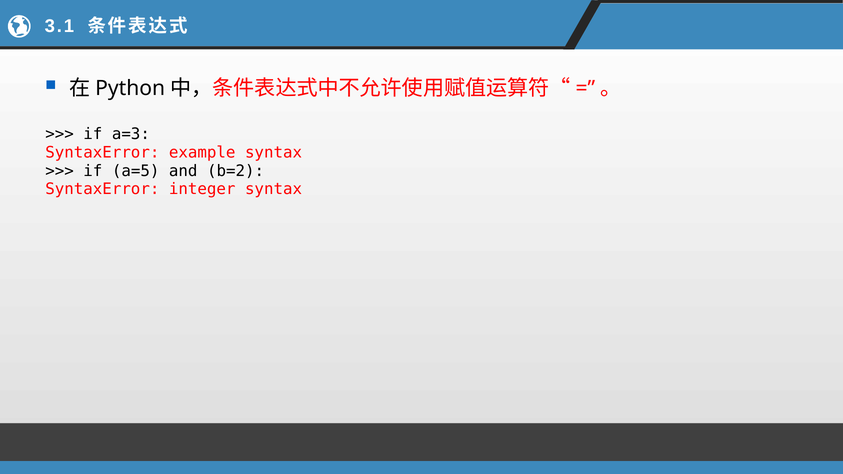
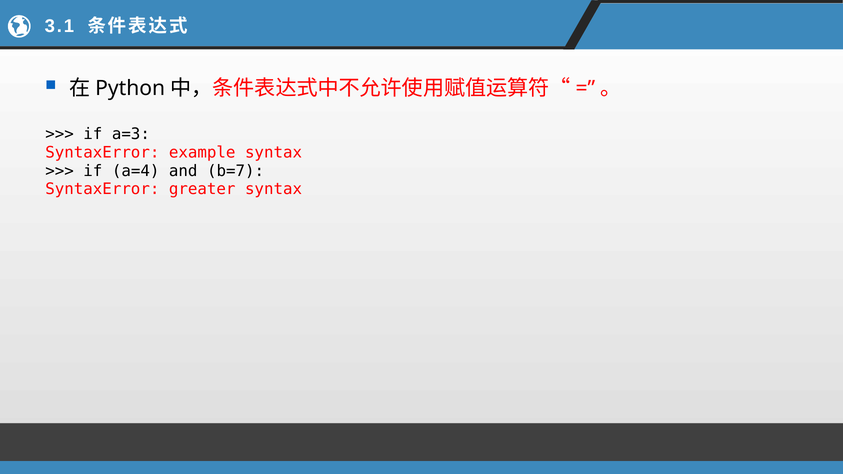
a=5: a=5 -> a=4 (136, 171)
b=2: b=2 -> b=7 (236, 171)
integer: integer -> greater (202, 189)
